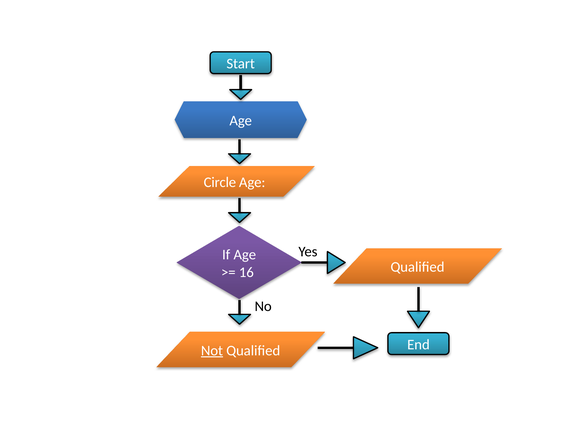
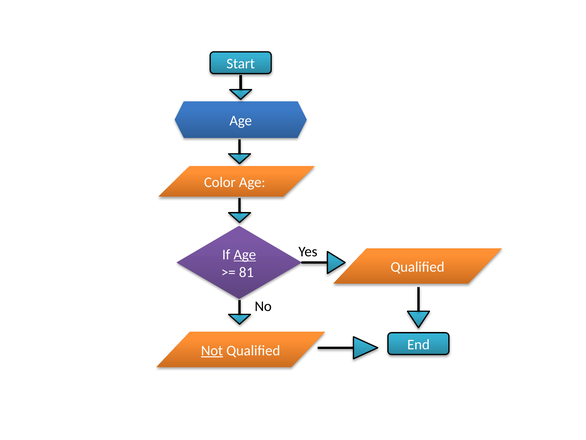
Circle: Circle -> Color (220, 182)
Age underline: none -> present (245, 254)
16: 16 -> 81 (246, 272)
